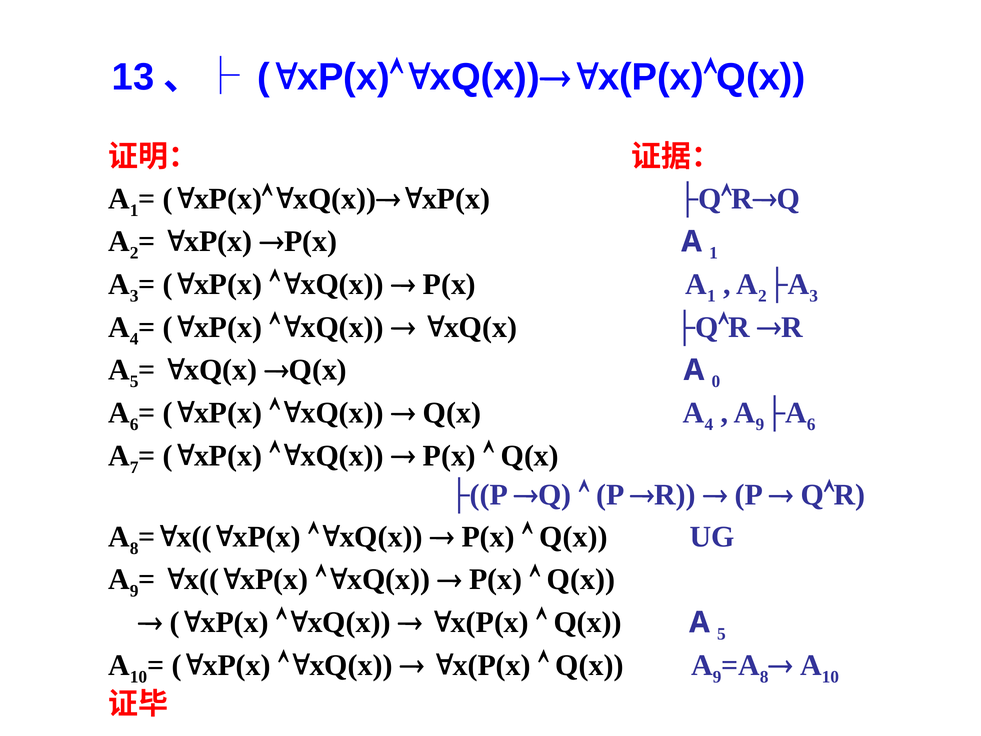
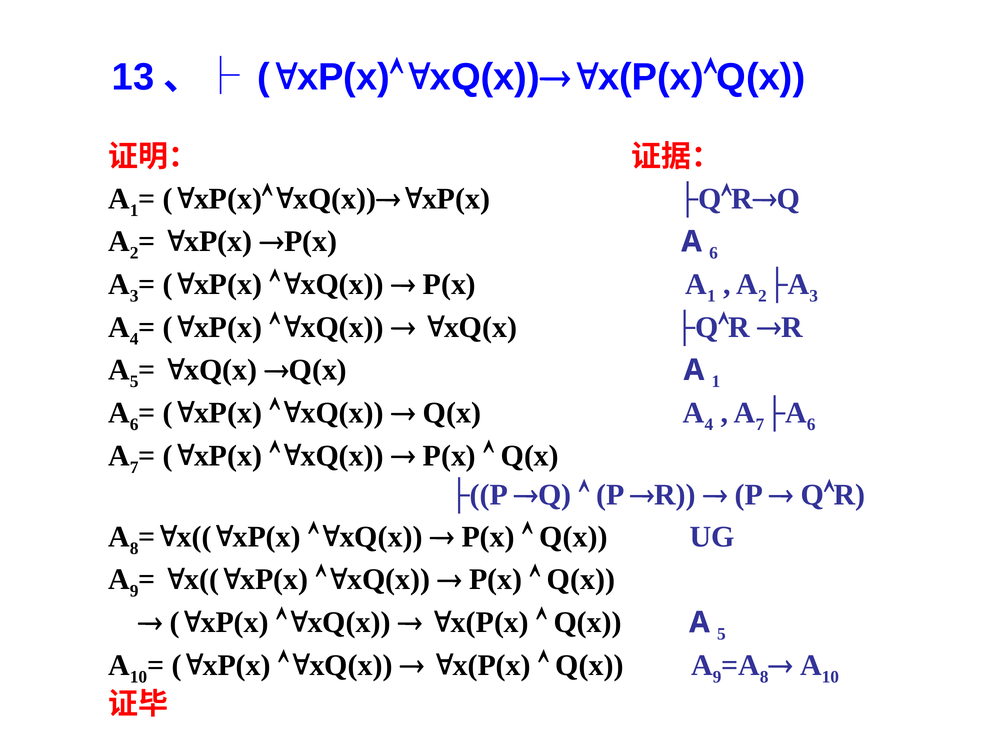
1: 1 -> 6 (714, 253)
Q(x A 0: 0 -> 1 (716, 382)
9: 9 -> 7 (760, 424)
